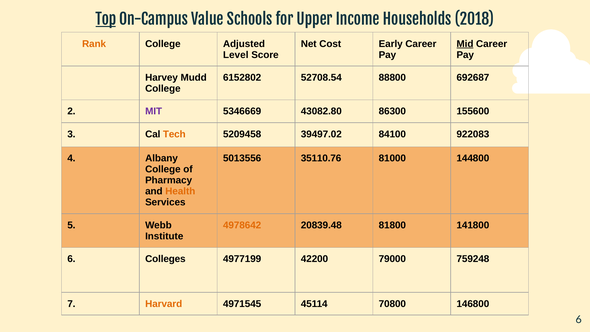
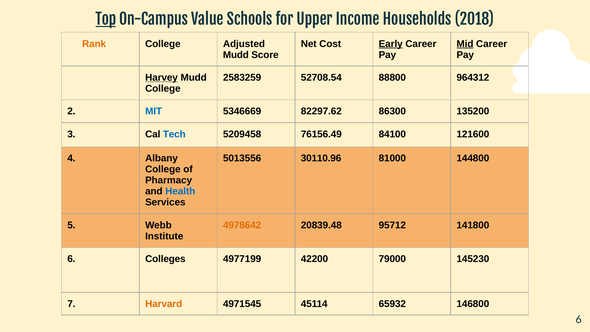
Early underline: none -> present (391, 44)
Level: Level -> Mudd (236, 55)
Harvey underline: none -> present (162, 78)
6152802: 6152802 -> 2583259 (242, 78)
692687: 692687 -> 964312 (473, 78)
MIT colour: purple -> blue (154, 111)
43082.80: 43082.80 -> 82297.62 (321, 111)
155600: 155600 -> 135200 (473, 111)
Tech colour: orange -> blue (174, 134)
39497.02: 39497.02 -> 76156.49 (321, 134)
922083: 922083 -> 121600 (473, 134)
35110.76: 35110.76 -> 30110.96 (321, 158)
Health colour: orange -> blue (180, 191)
81800: 81800 -> 95712 (392, 225)
759248: 759248 -> 145230 (473, 259)
70800: 70800 -> 65932 (392, 304)
